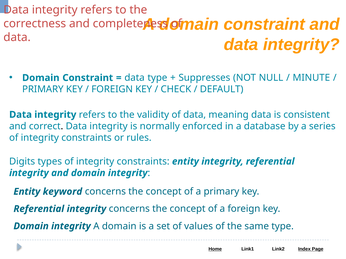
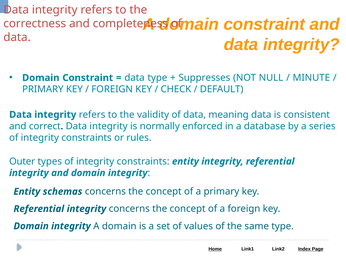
Digits: Digits -> Outer (22, 162)
keyword: keyword -> schemas (63, 192)
